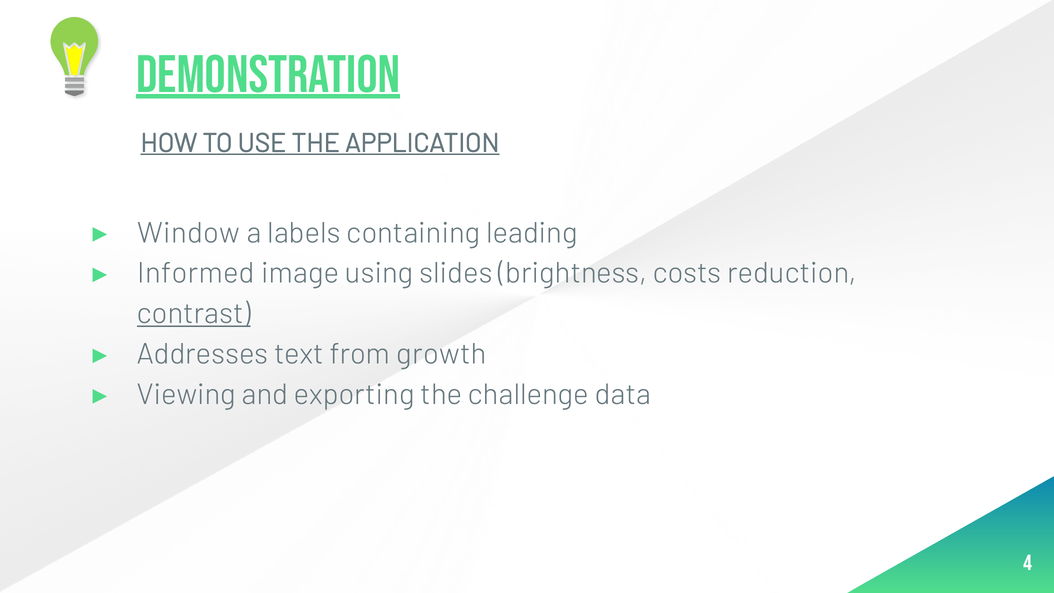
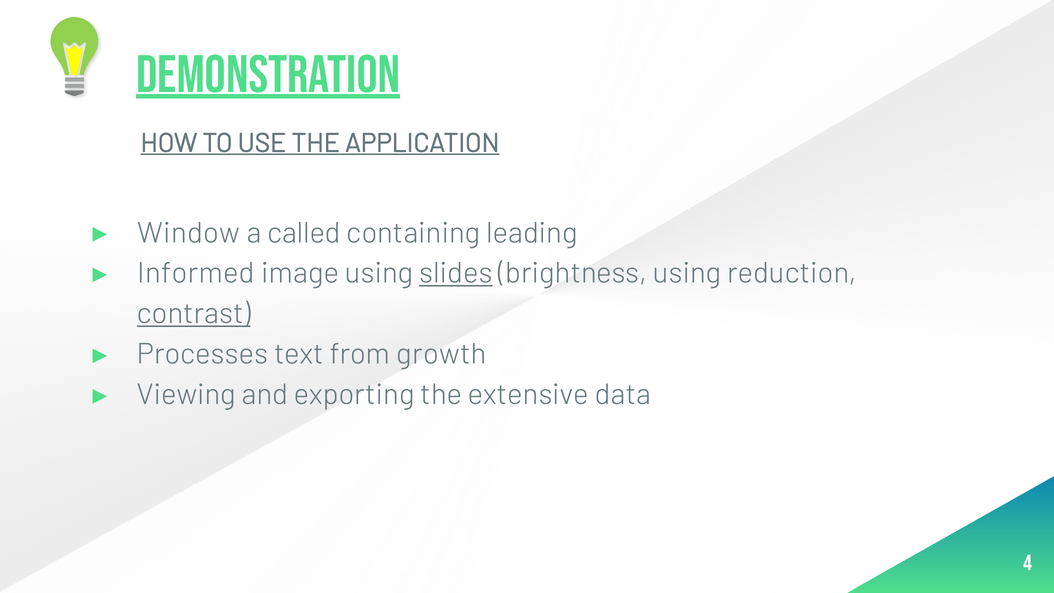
labels: labels -> called (304, 233)
slides underline: none -> present (456, 273)
brightness costs: costs -> using (687, 273)
Addresses: Addresses -> Processes (203, 354)
challenge: challenge -> extensive (528, 394)
